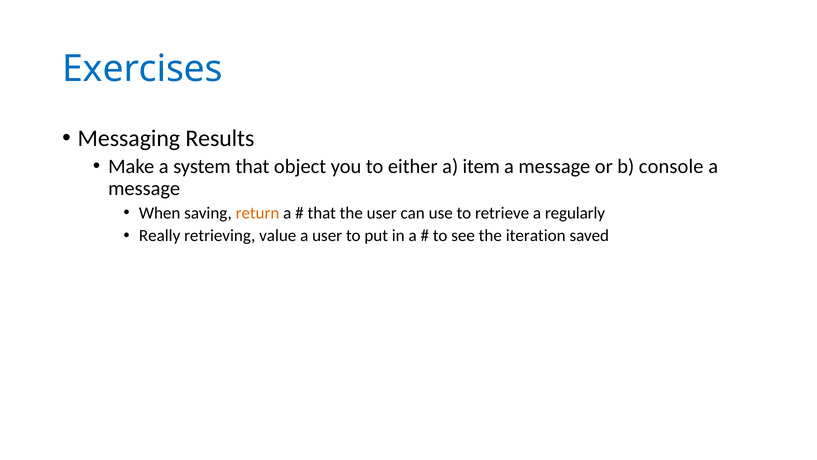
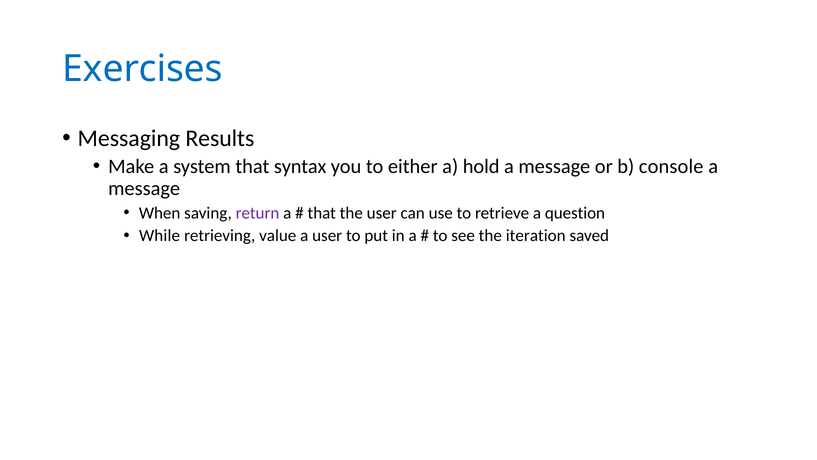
object: object -> syntax (300, 166)
item: item -> hold (481, 166)
return colour: orange -> purple (257, 213)
regularly: regularly -> question (575, 213)
Really: Really -> While (160, 235)
